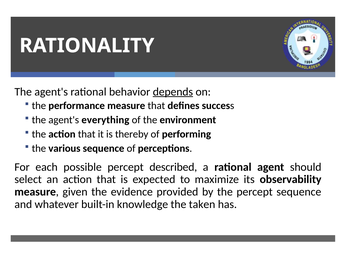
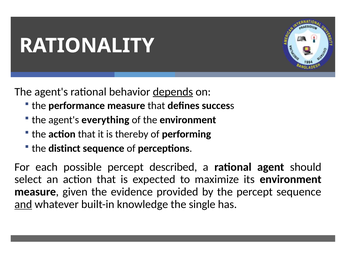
various: various -> distinct (64, 149)
its observability: observability -> environment (291, 180)
and underline: none -> present (23, 205)
taken: taken -> single (202, 205)
